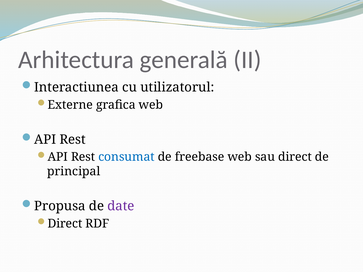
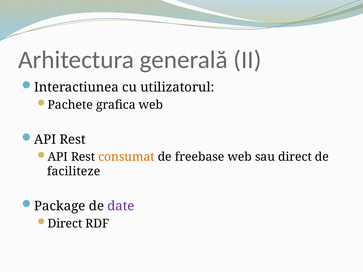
Externe: Externe -> Pachete (70, 105)
consumat colour: blue -> orange (126, 157)
principal: principal -> faciliteze (74, 172)
Propusa: Propusa -> Package (60, 206)
